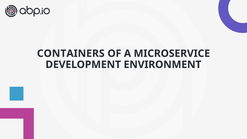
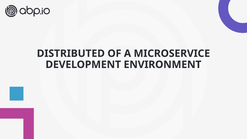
CONTAINERS: CONTAINERS -> DISTRIBUTED (71, 53)
